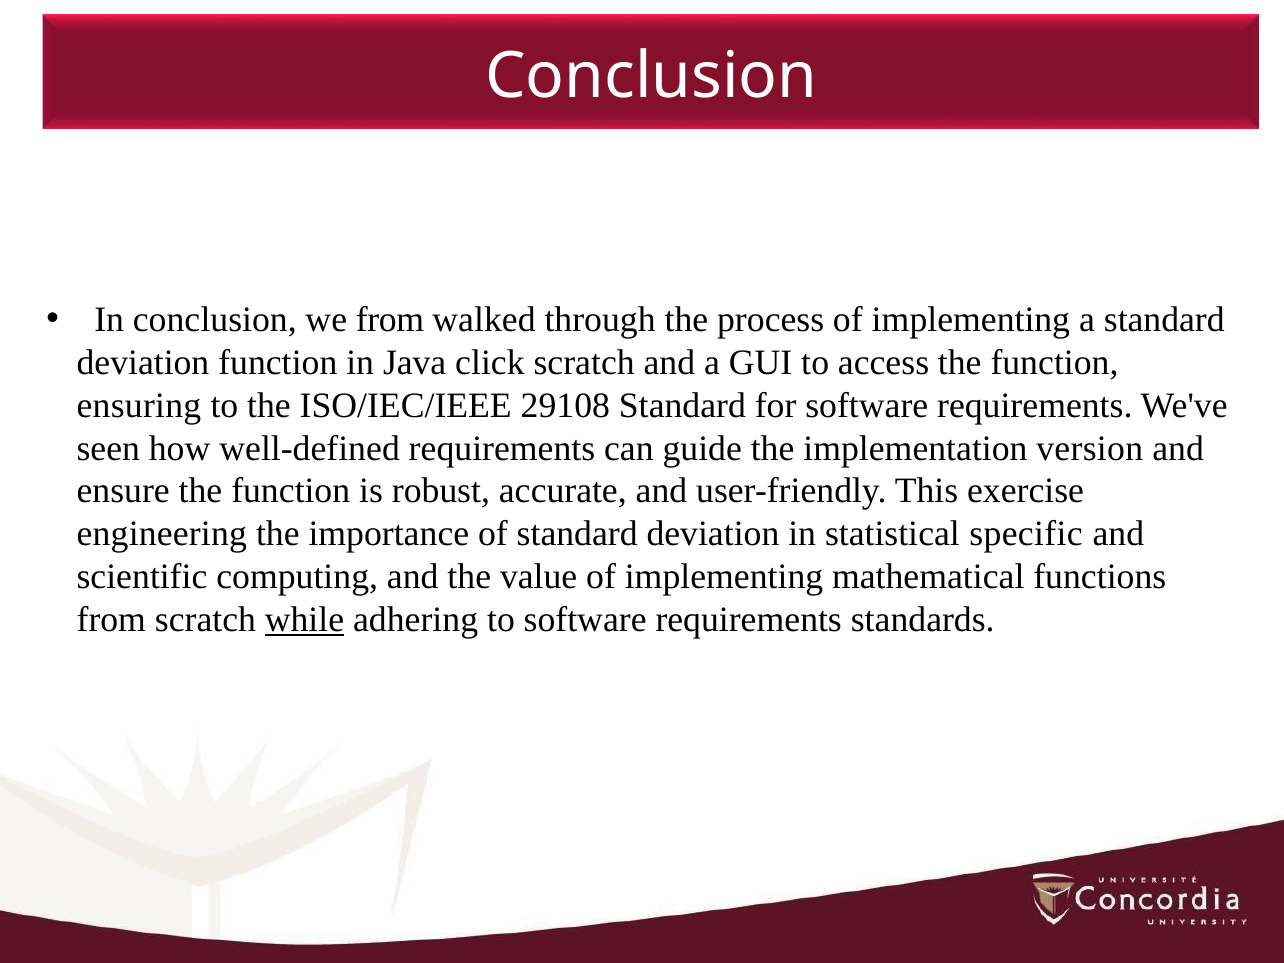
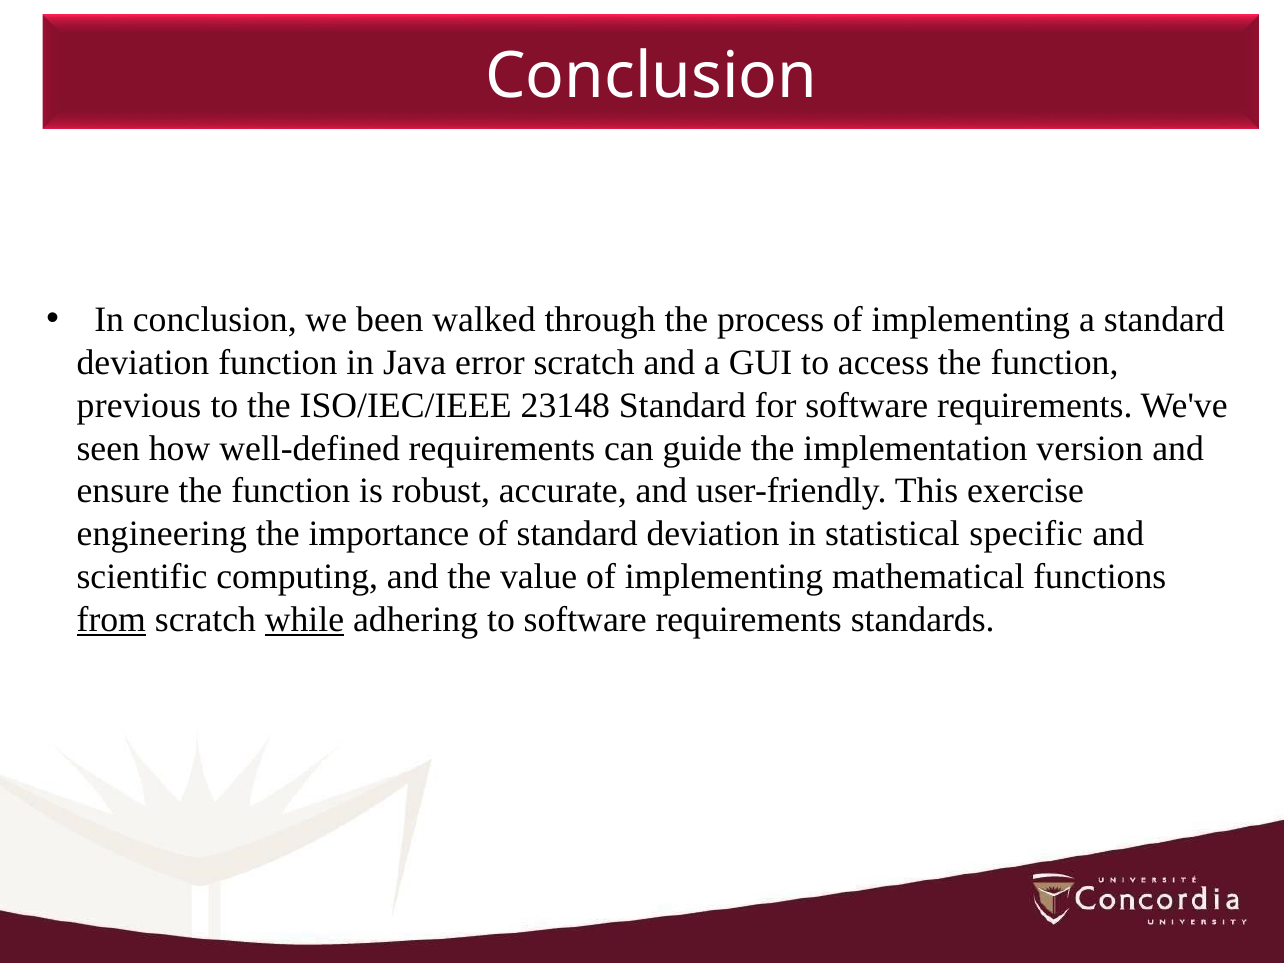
we from: from -> been (390, 320)
click: click -> error (490, 363)
ensuring: ensuring -> previous (139, 405)
29108: 29108 -> 23148 (565, 405)
from underline: none -> present (111, 620)
